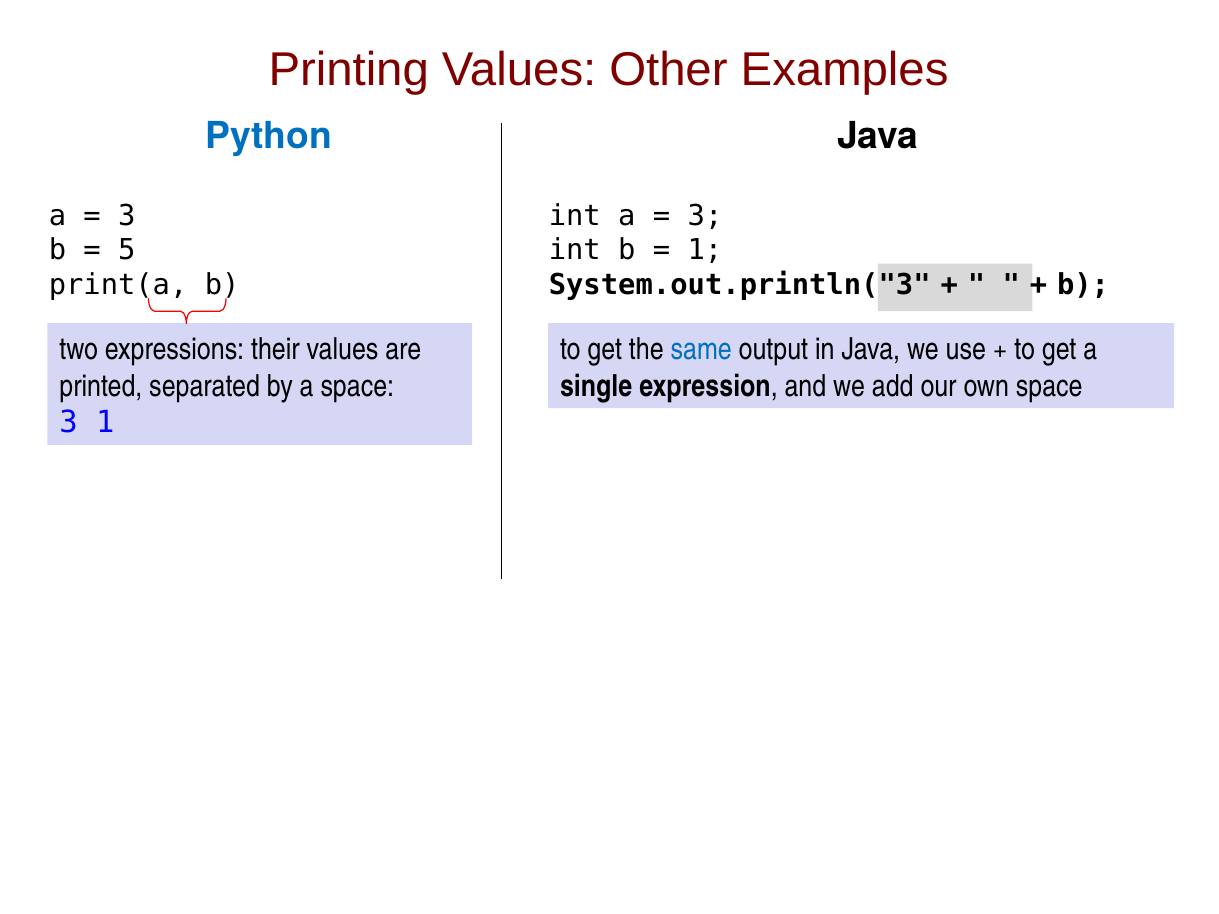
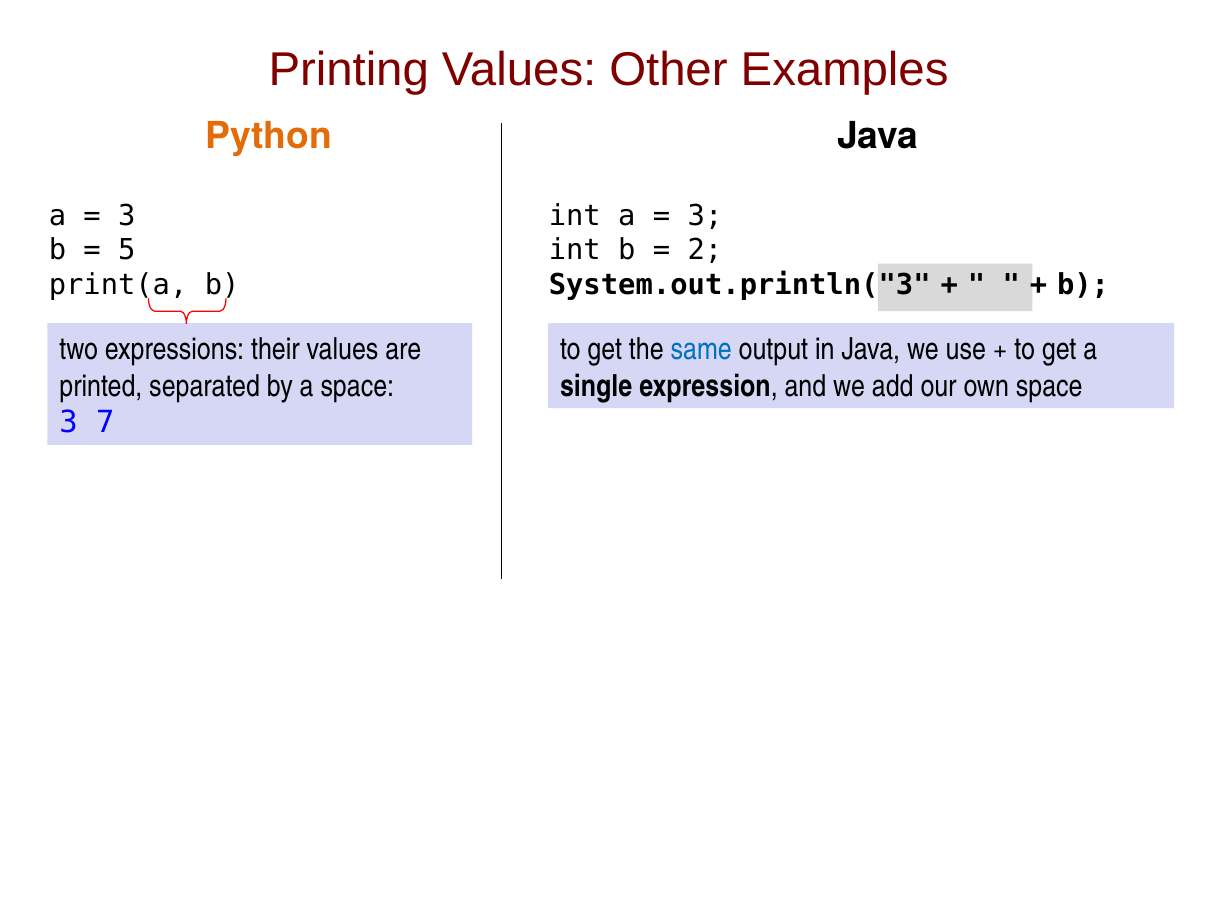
Python colour: blue -> orange (269, 136)
1: 1 -> 2 (705, 250)
3 1: 1 -> 7 (105, 423)
